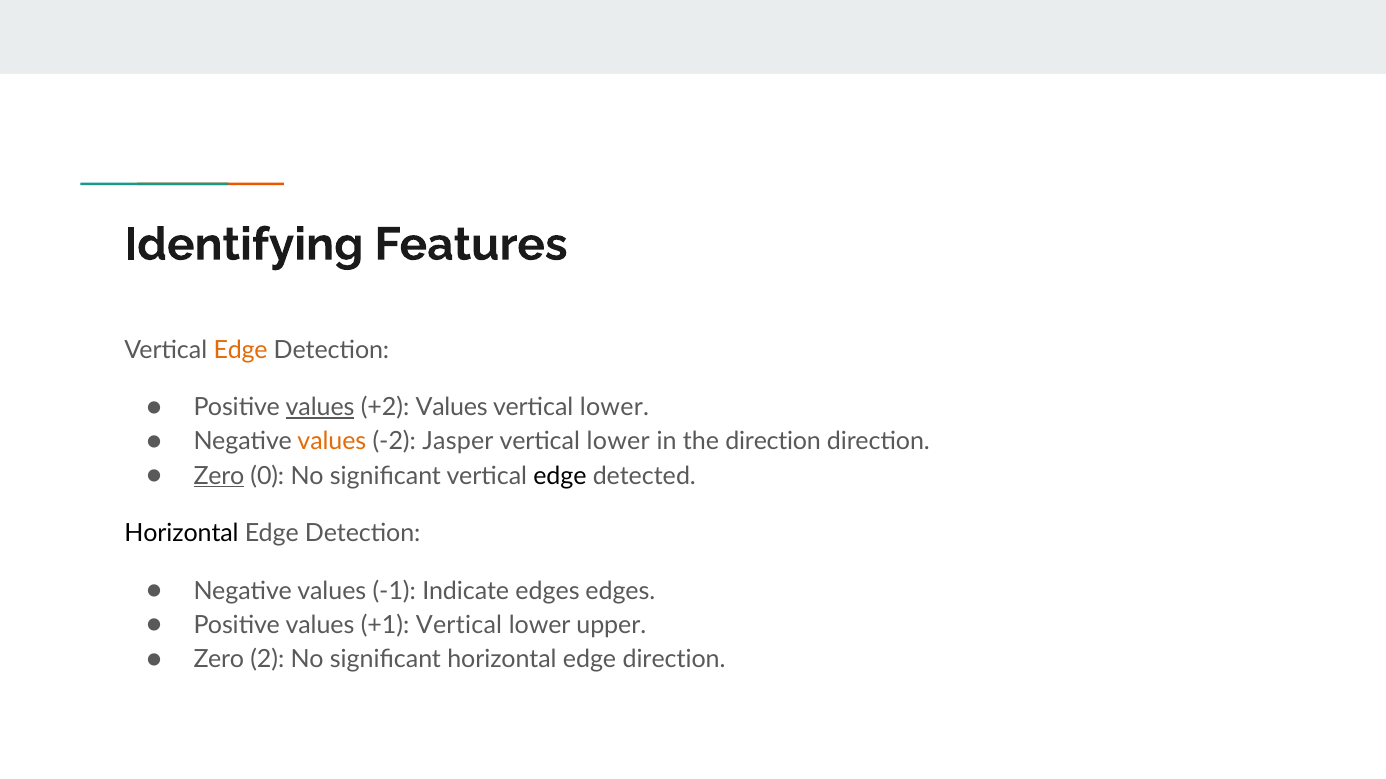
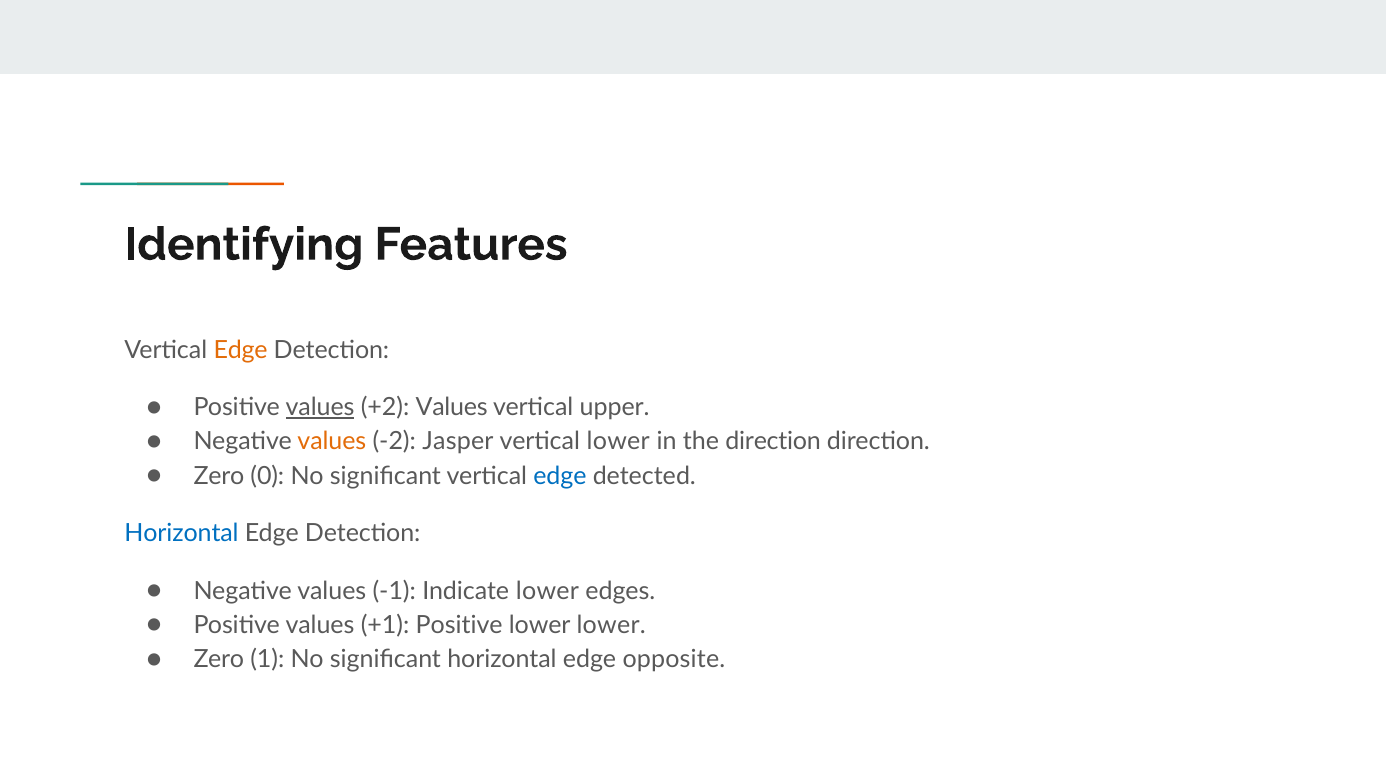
lower: lower -> upper (615, 408)
Zero underline: present -> none (219, 476)
edge colour: black -> blue (560, 476)
Horizontal colour: black -> blue (182, 534)
Indicate edges: edges -> lower (548, 591)
+1 Vertical: Vertical -> Positive (459, 626)
lower upper: upper -> lower (611, 626)
2: 2 -> 1 (267, 660)
edge direction: direction -> opposite (674, 660)
